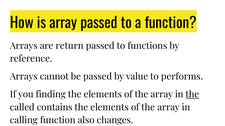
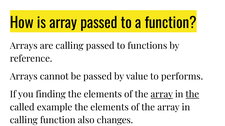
are return: return -> calling (70, 46)
array underline: none -> present (162, 95)
contains: contains -> example (55, 108)
